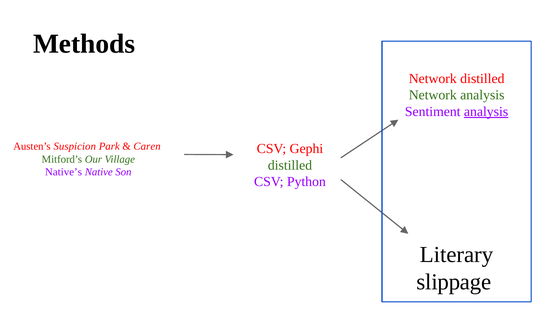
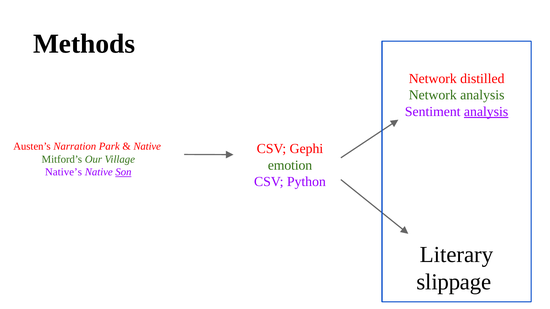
Suspicion: Suspicion -> Narration (75, 147)
Caren: Caren -> Native (147, 147)
distilled: distilled -> emotion (290, 165)
Son underline: none -> present (123, 172)
